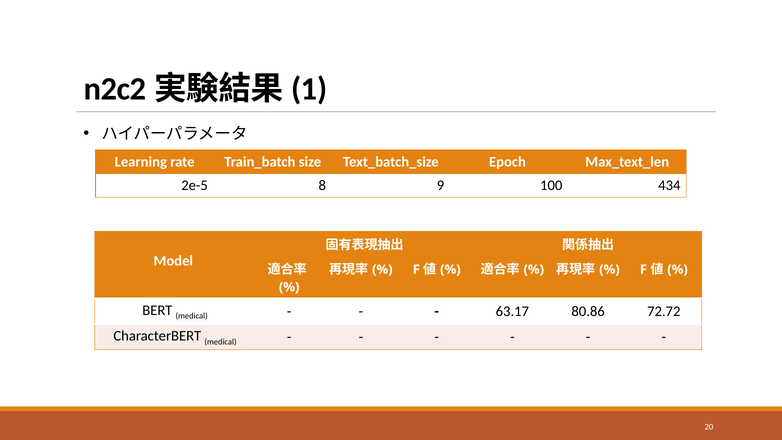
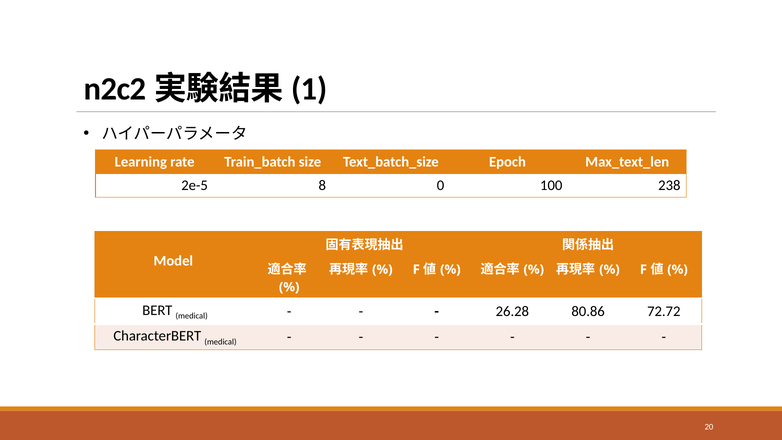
9: 9 -> 0 (440, 186)
434: 434 -> 238 (669, 186)
63.17: 63.17 -> 26.28 (512, 311)
